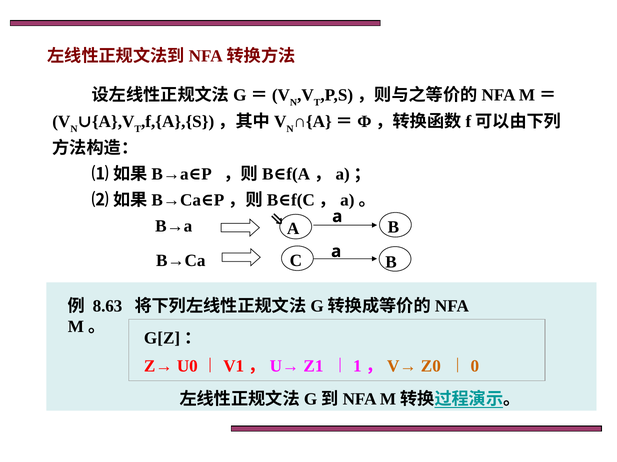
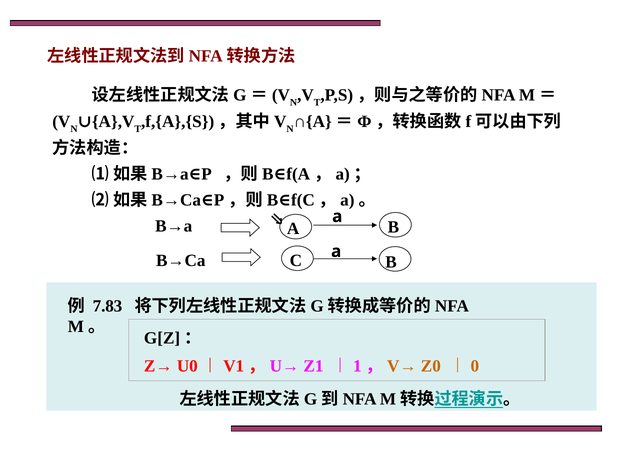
8.63: 8.63 -> 7.83 (107, 307)
